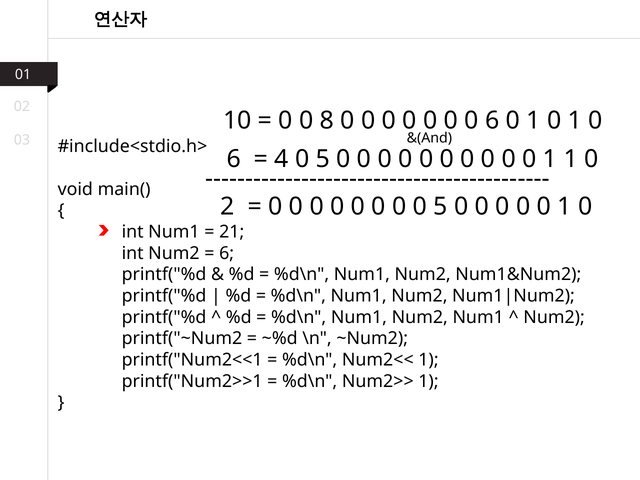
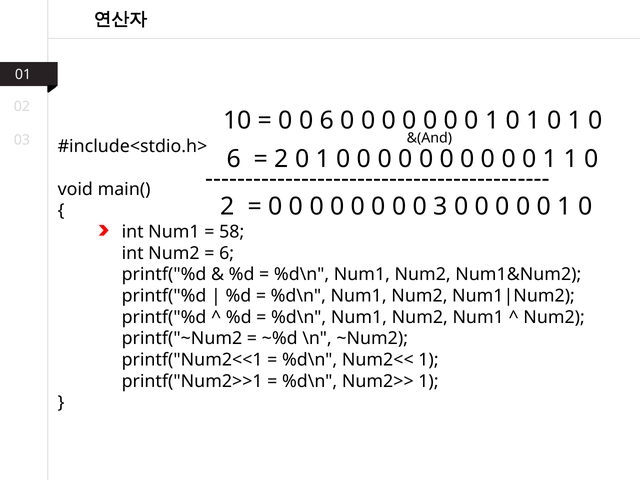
0 0 8: 8 -> 6 (327, 121)
6: 6 -> 1 (492, 121)
4: 4 -> 2 (282, 159)
5: 5 -> 1 (323, 159)
0 0 5: 5 -> 3 (441, 206)
21: 21 -> 58 (232, 232)
